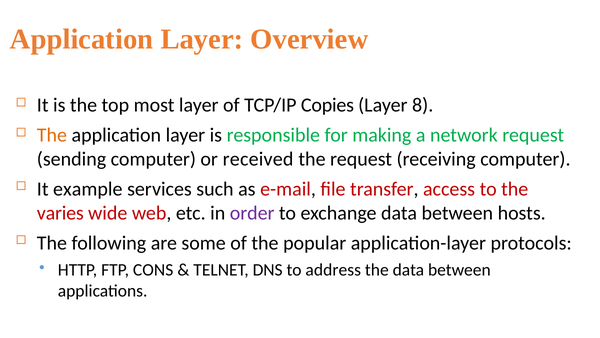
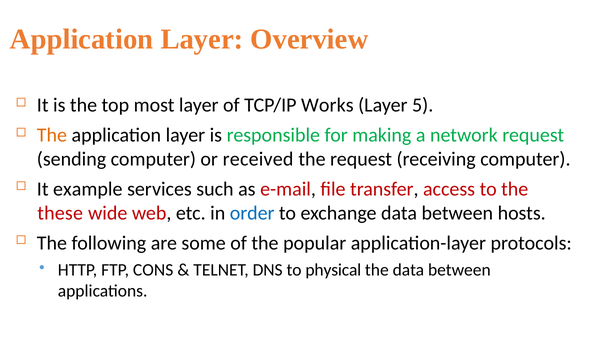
Copies: Copies -> Works (327, 105)
8: 8 -> 5 (423, 105)
varies: varies -> these (60, 213)
order colour: purple -> blue (252, 213)
address: address -> physical (333, 269)
